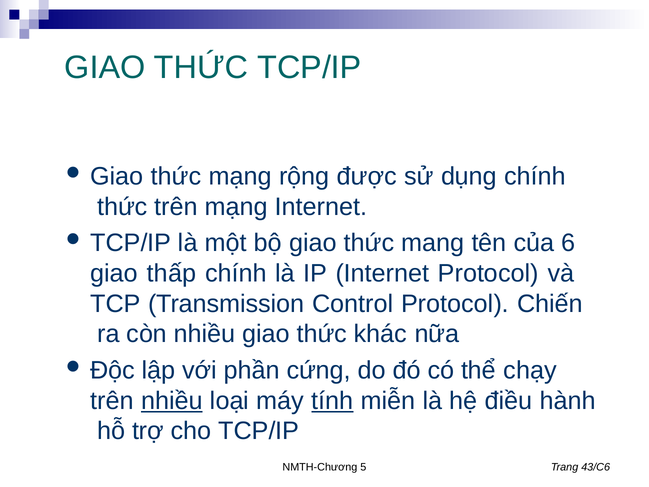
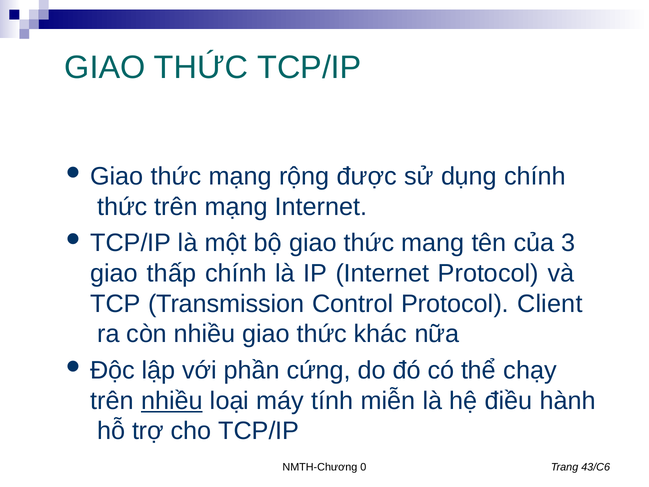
6: 6 -> 3 (568, 243)
Chiến: Chiến -> Client (550, 304)
tính underline: present -> none (332, 401)
5: 5 -> 0 (363, 467)
